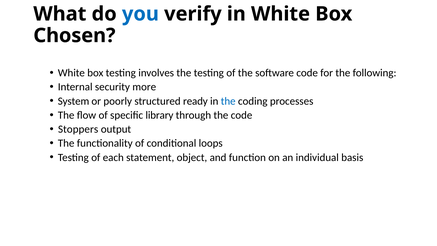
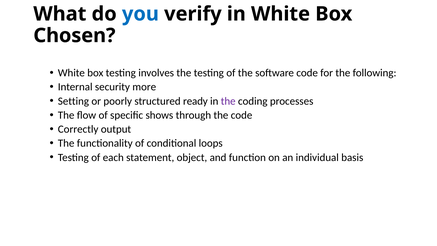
System: System -> Setting (73, 101)
the colour: blue -> purple (228, 101)
library: library -> shows (159, 115)
Stoppers: Stoppers -> Correctly (78, 129)
